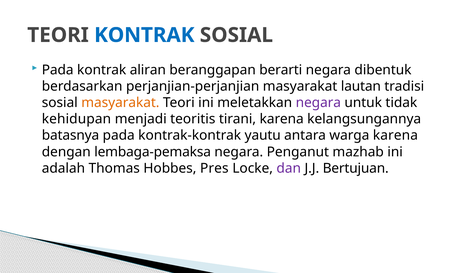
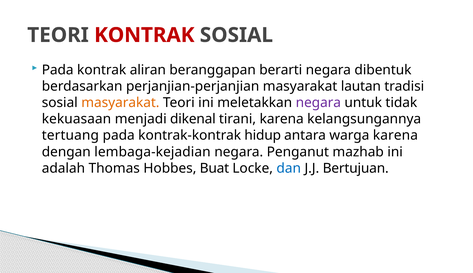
KONTRAK colour: blue -> red (144, 35)
kehidupan: kehidupan -> kekuasaan (76, 119)
teoritis: teoritis -> dikenal (193, 119)
batasnya: batasnya -> tertuang (70, 135)
yautu: yautu -> hidup (263, 135)
lembaga-pemaksa: lembaga-pemaksa -> lembaga-kejadian (152, 152)
Pres: Pres -> Buat (214, 168)
dan colour: purple -> blue (289, 168)
